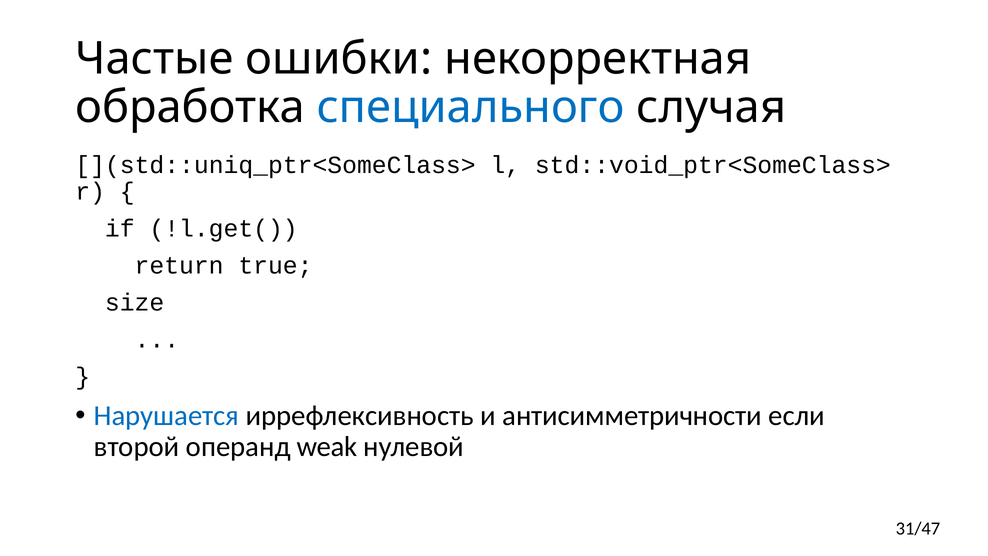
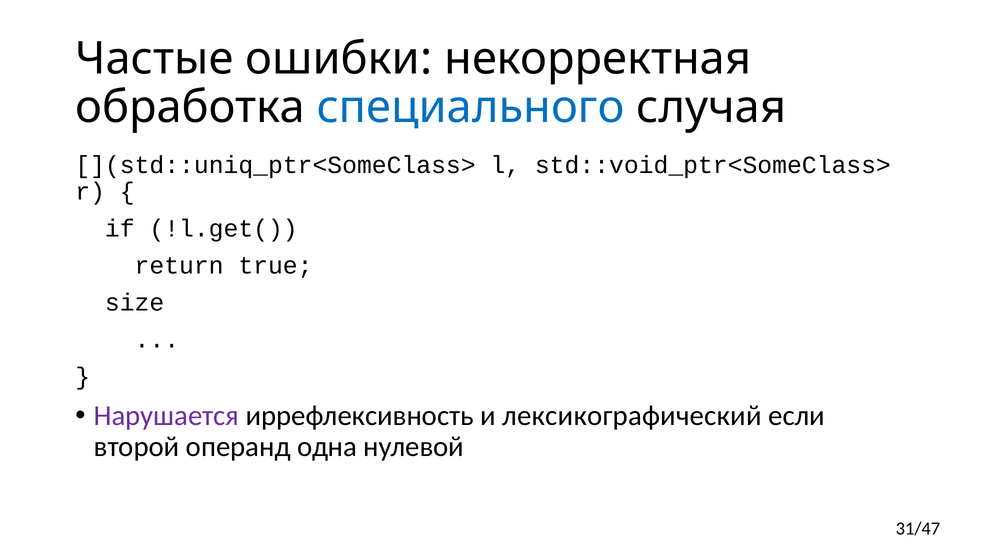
Нарушается colour: blue -> purple (166, 415)
антисимметричности: антисимметричности -> лексикографический (632, 415)
weak: weak -> одна (327, 446)
